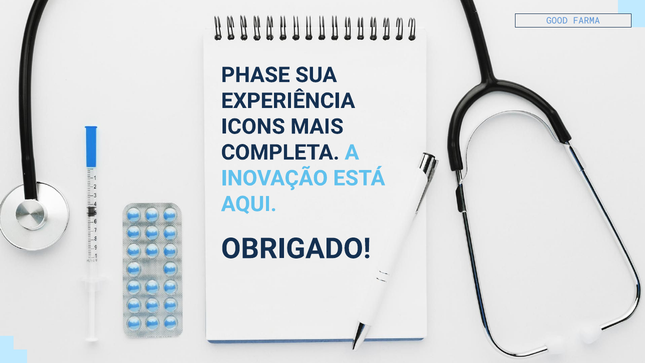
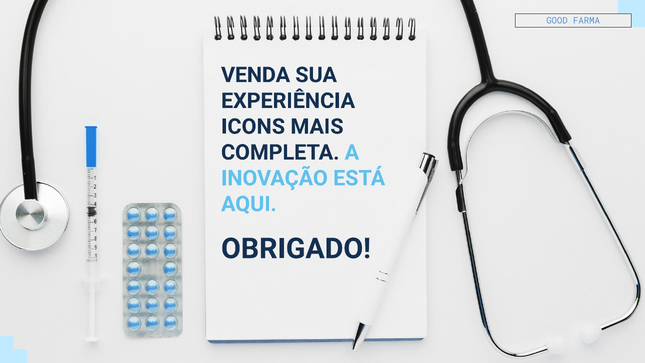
PHASE: PHASE -> VENDA (256, 75)
